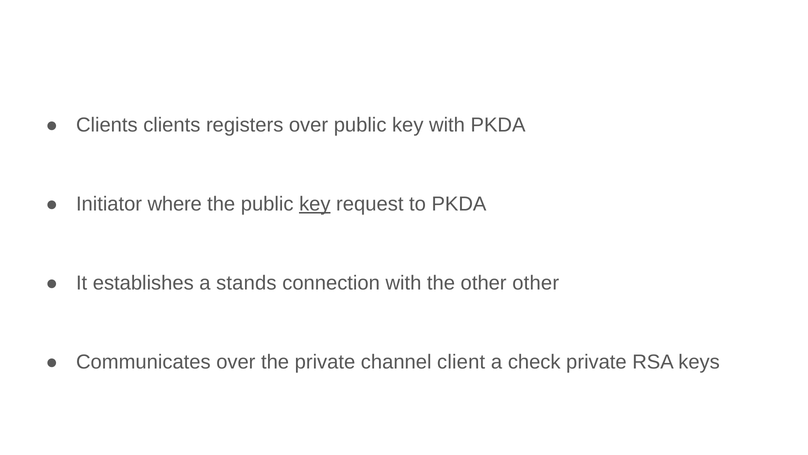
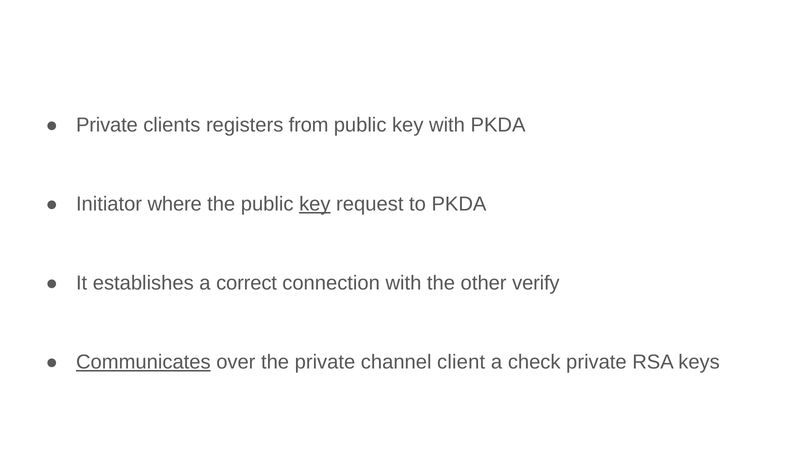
Clients: Clients -> Private (107, 125)
registers over: over -> from (309, 125)
stands: stands -> correct (247, 283)
other other: other -> verify (536, 283)
Communicates underline: none -> present (143, 362)
